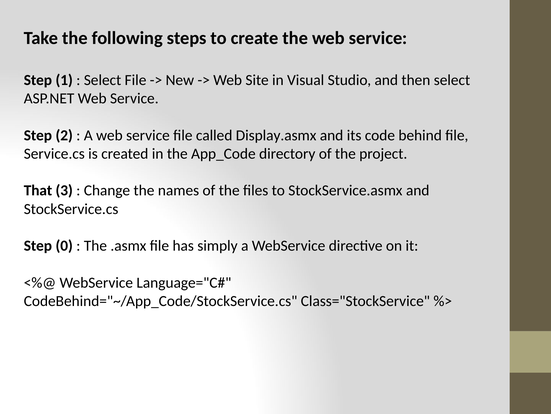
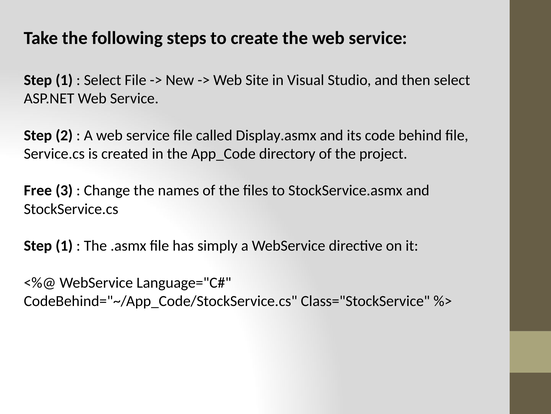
That: That -> Free (38, 190)
0: 0 -> 1 (64, 245)
